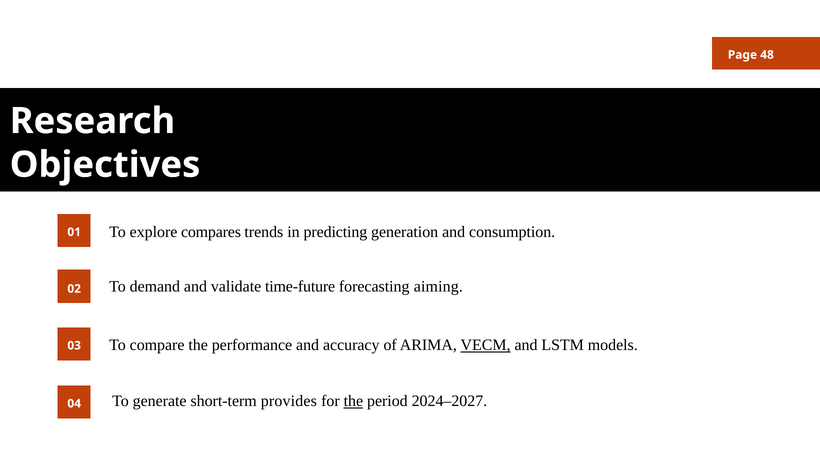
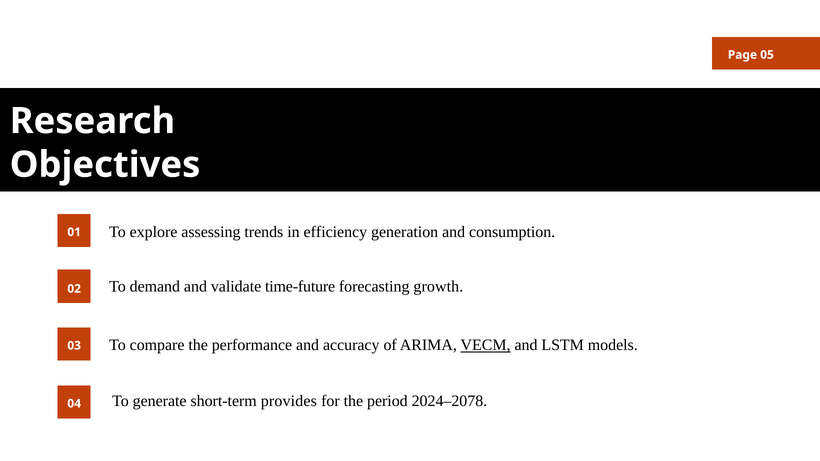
48: 48 -> 05 (767, 55)
compares: compares -> assessing (211, 232)
predicting: predicting -> efficiency (335, 232)
aiming: aiming -> growth (438, 287)
the underline: present -> none (353, 401)
2024–2027: 2024–2027 -> 2024–2078 (449, 401)
